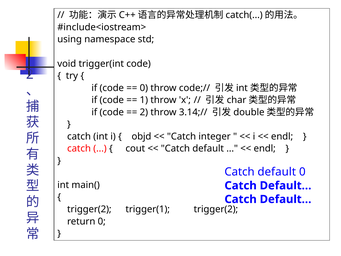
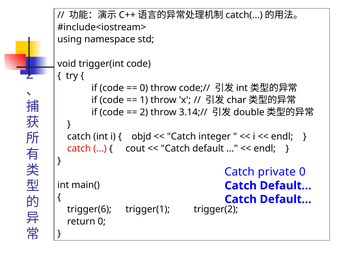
default: default -> private (277, 172)
trigger(2: trigger(2 -> trigger(6 (89, 209)
